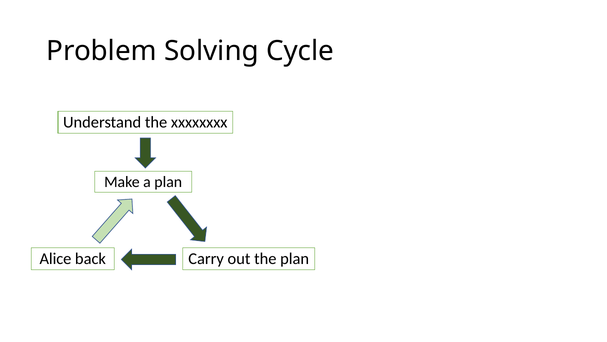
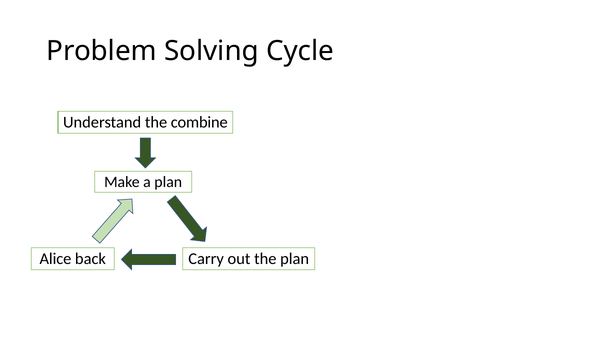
xxxxxxxx: xxxxxxxx -> combine (199, 122)
